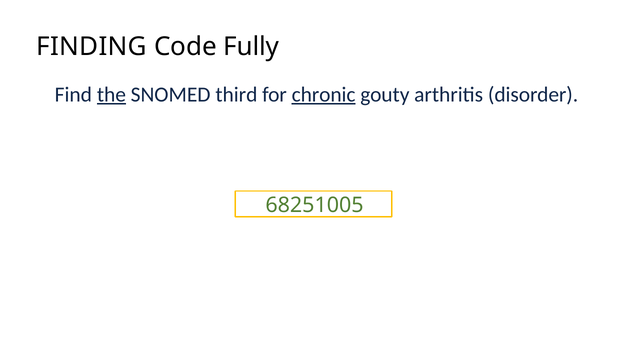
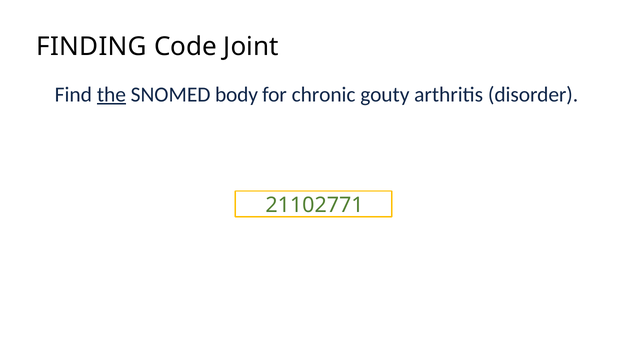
Fully: Fully -> Joint (251, 47)
third: third -> body (237, 95)
chronic underline: present -> none (324, 95)
68251005: 68251005 -> 21102771 (315, 206)
